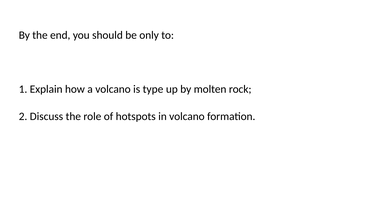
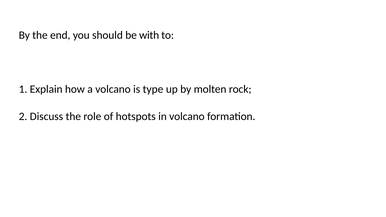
only: only -> with (149, 35)
